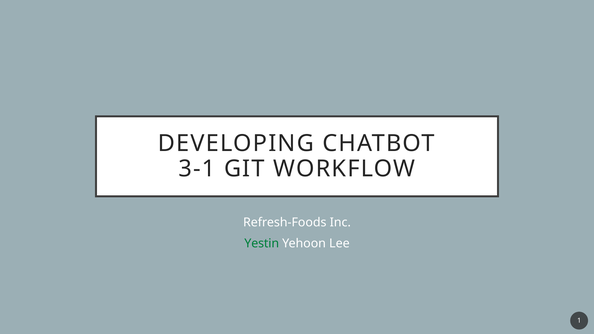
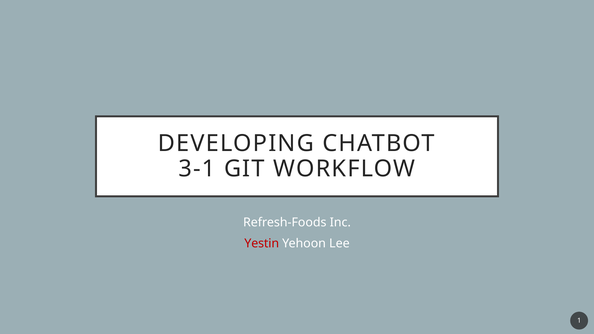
Yestin colour: green -> red (262, 244)
